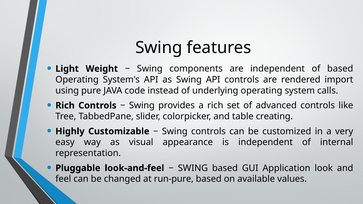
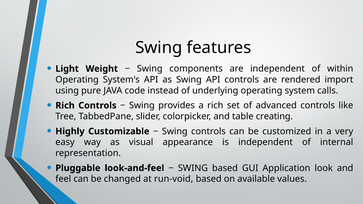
of based: based -> within (340, 69)
run-pure: run-pure -> run-void (174, 179)
